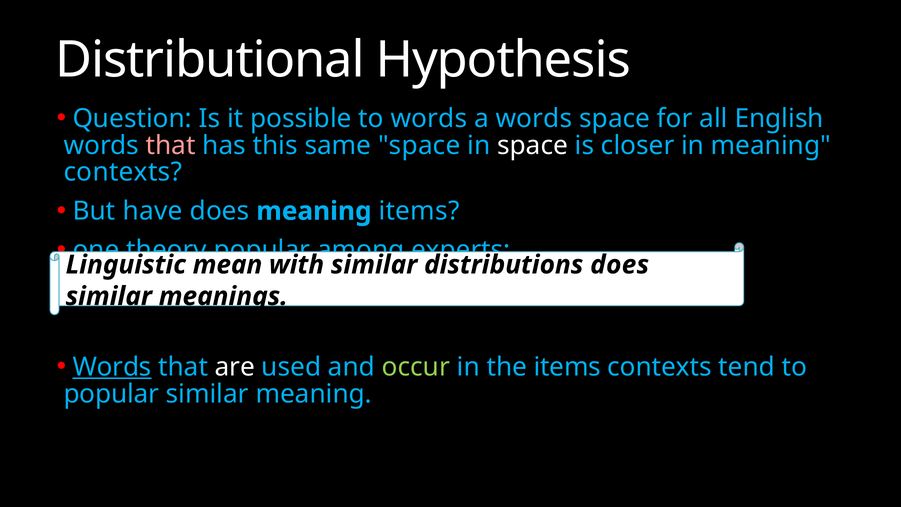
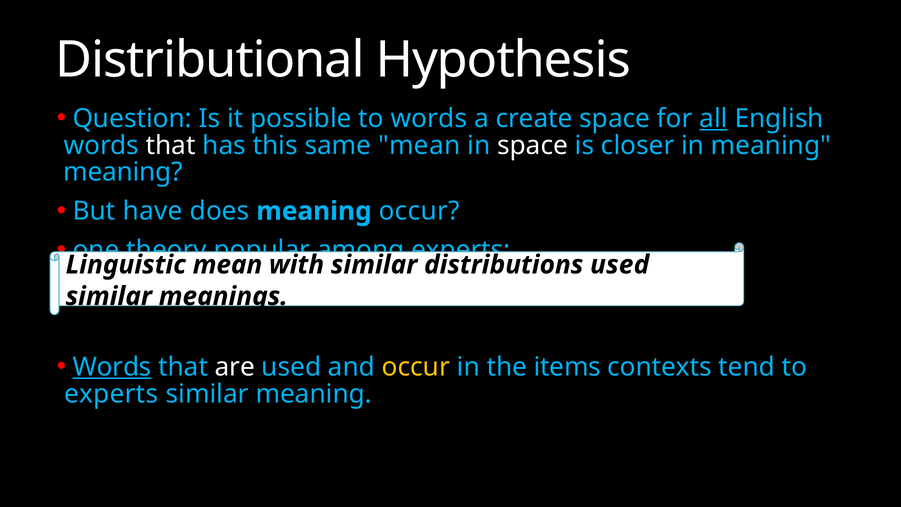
a words: words -> create (534, 119)
all underline: none -> present (714, 119)
that colour: pink -> white (171, 145)
same space: space -> mean (419, 145)
contexts: contexts -> meaning (123, 172)
meaning items: items -> occur (419, 211)
distributions does: does -> used (620, 265)
occur colour: light green -> yellow (416, 367)
popular: popular -> experts (111, 394)
